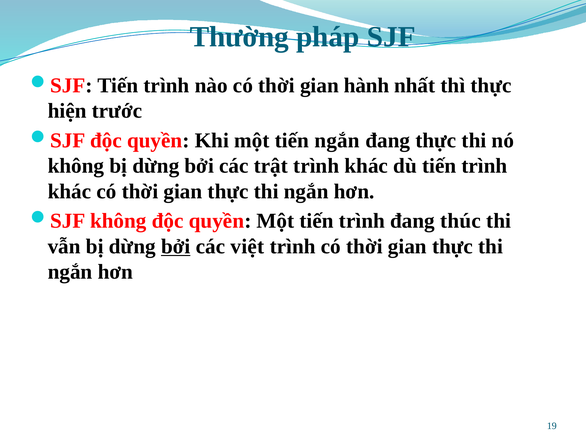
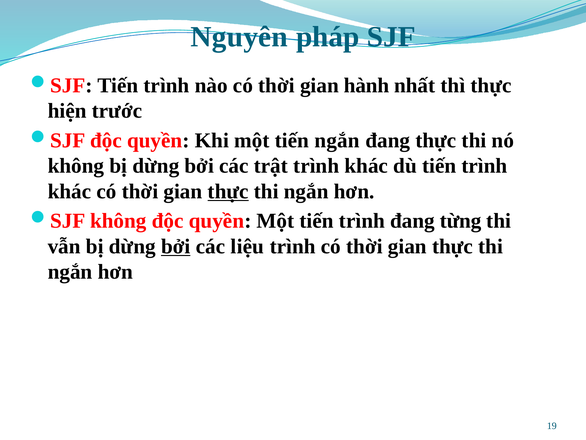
Thường: Thường -> Nguyên (239, 37)
thực underline: none -> present (228, 191)
thúc: thúc -> từng (461, 221)
việt: việt -> liệu (247, 246)
